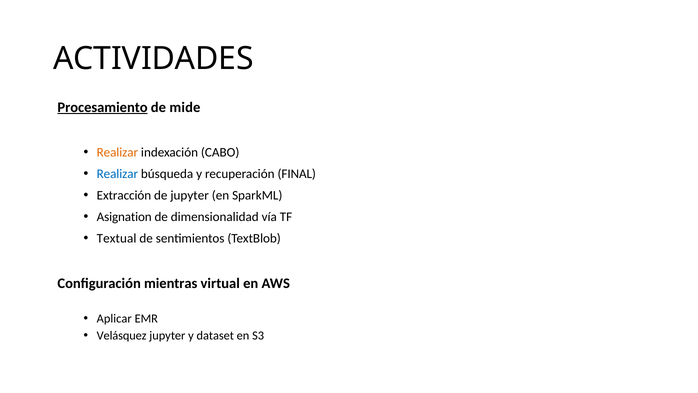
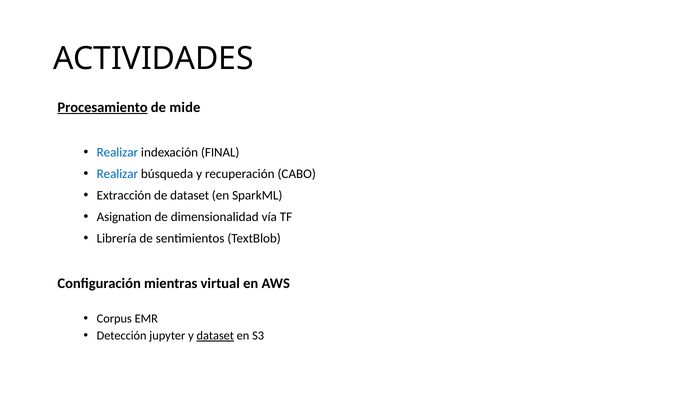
Realizar colour: orange -> blue (117, 152)
CABO: CABO -> FINAL (220, 152)
FINAL: FINAL -> CABO (297, 174)
de jupyter: jupyter -> dataset (190, 195)
Textual: Textual -> Librería (117, 238)
Aplicar: Aplicar -> Corpus (114, 318)
Velásquez: Velásquez -> Detección (122, 335)
dataset underline: none -> present (215, 335)
